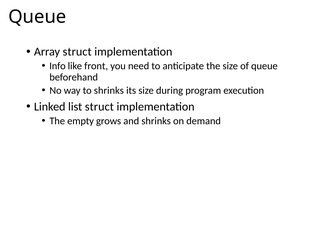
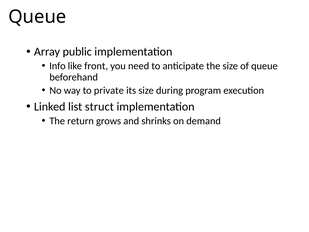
Array struct: struct -> public (77, 52)
to shrinks: shrinks -> private (109, 90)
empty: empty -> return (81, 121)
